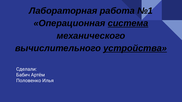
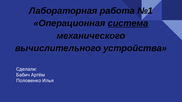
устройства underline: present -> none (135, 48)
